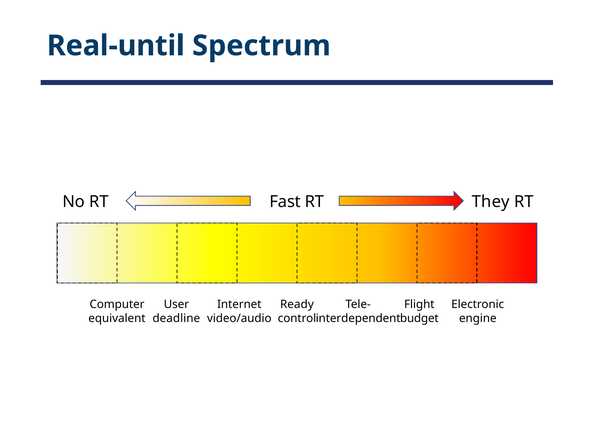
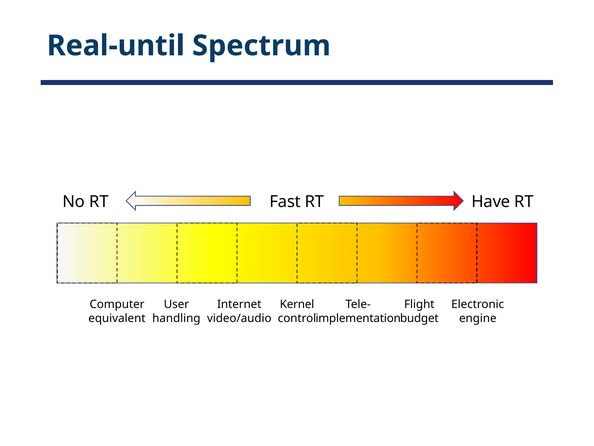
They: They -> Have (491, 202)
Ready: Ready -> Kernel (297, 304)
deadline: deadline -> handling (176, 318)
interdependent: interdependent -> implementation (358, 318)
